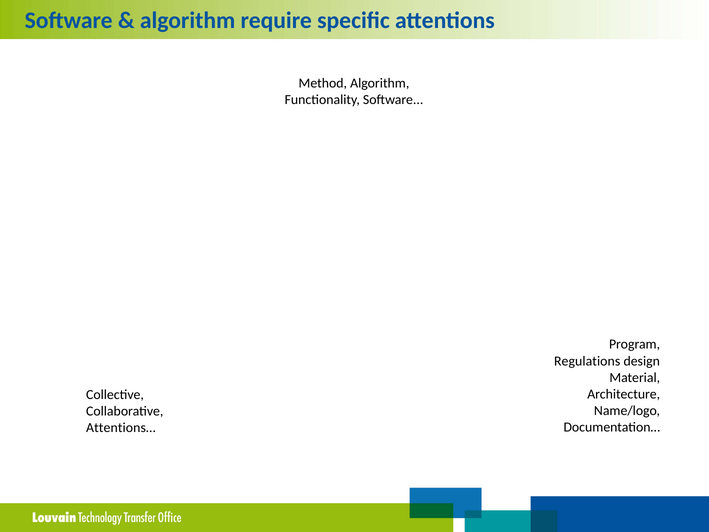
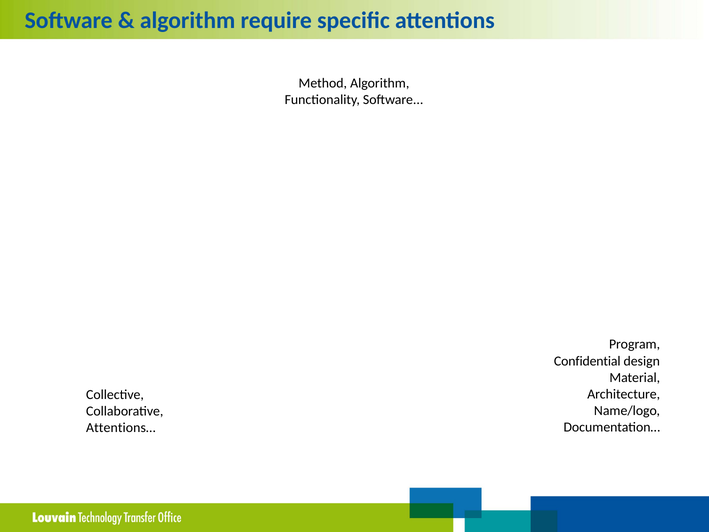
Regulations: Regulations -> Confidential (587, 361)
